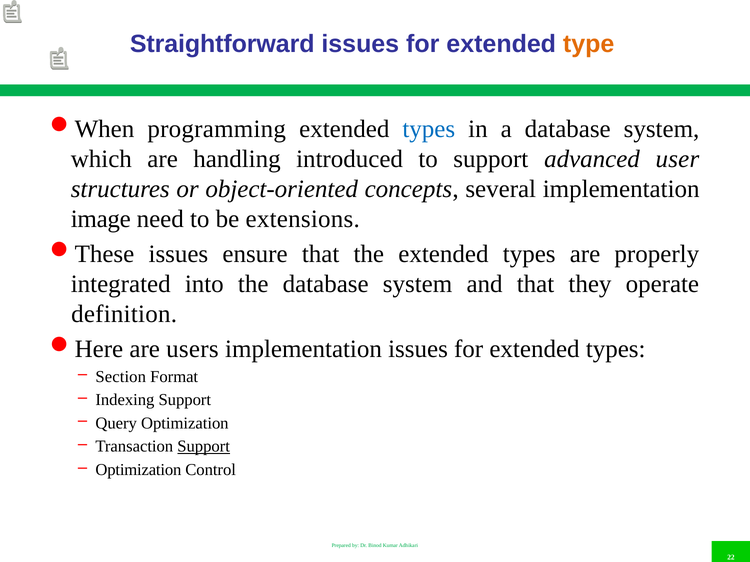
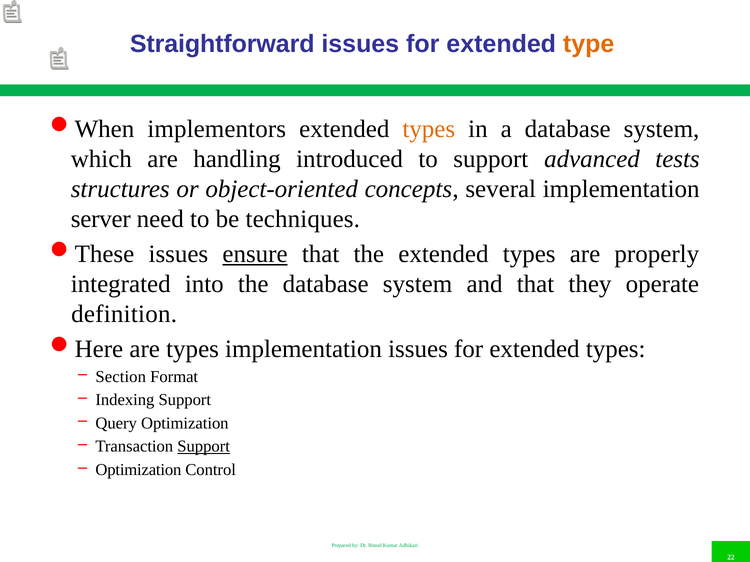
programming: programming -> implementors (217, 129)
types colour: blue -> orange (429, 129)
user: user -> tests (678, 159)
image: image -> server (101, 219)
extensions: extensions -> techniques (303, 219)
ensure underline: none -> present (255, 254)
are users: users -> types (193, 349)
